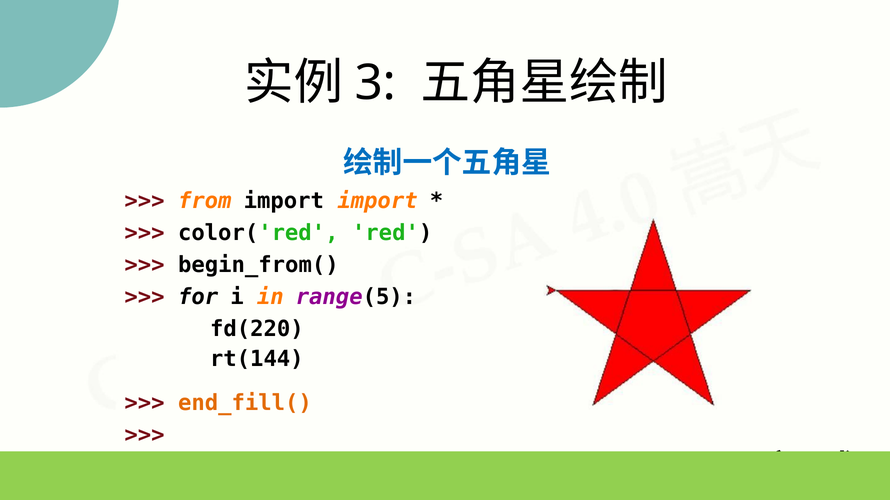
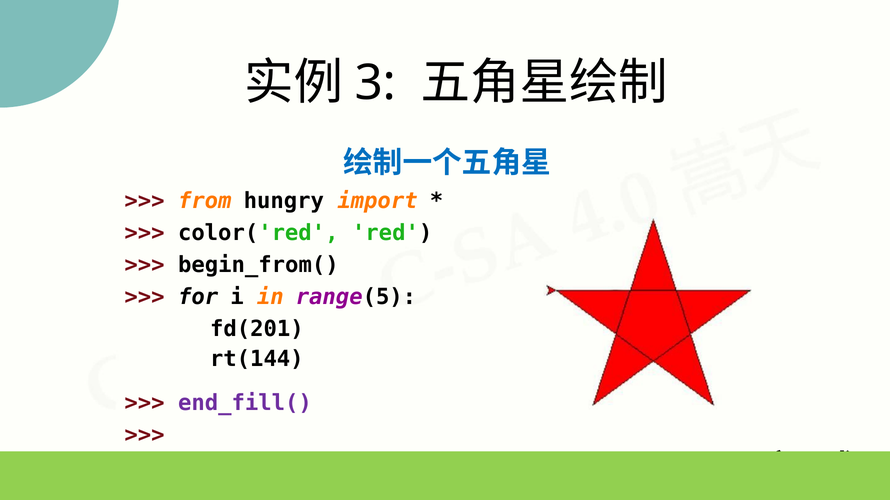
from import: import -> hungry (284, 201)
fd(220: fd(220 -> fd(201 (257, 329)
end_fill( colour: orange -> purple (245, 404)
